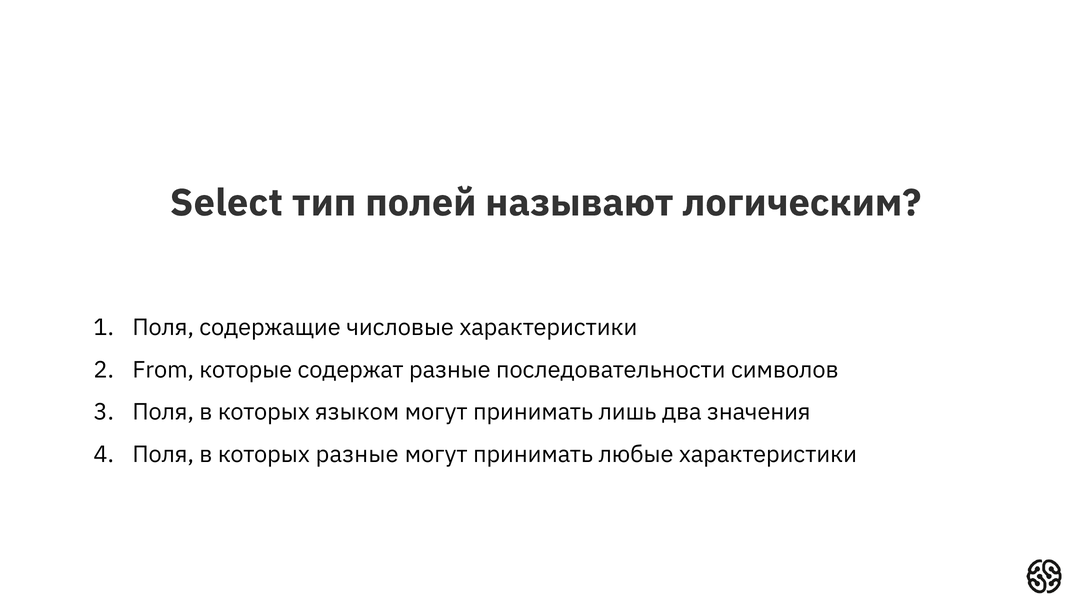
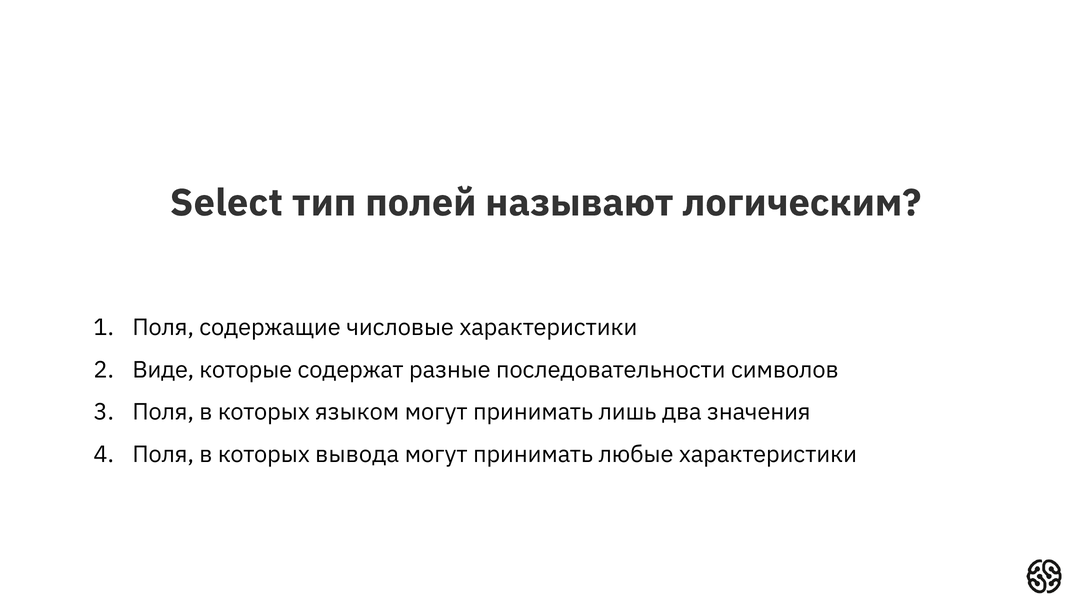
From: From -> Виде (163, 370)
которых разные: разные -> вывода (357, 454)
